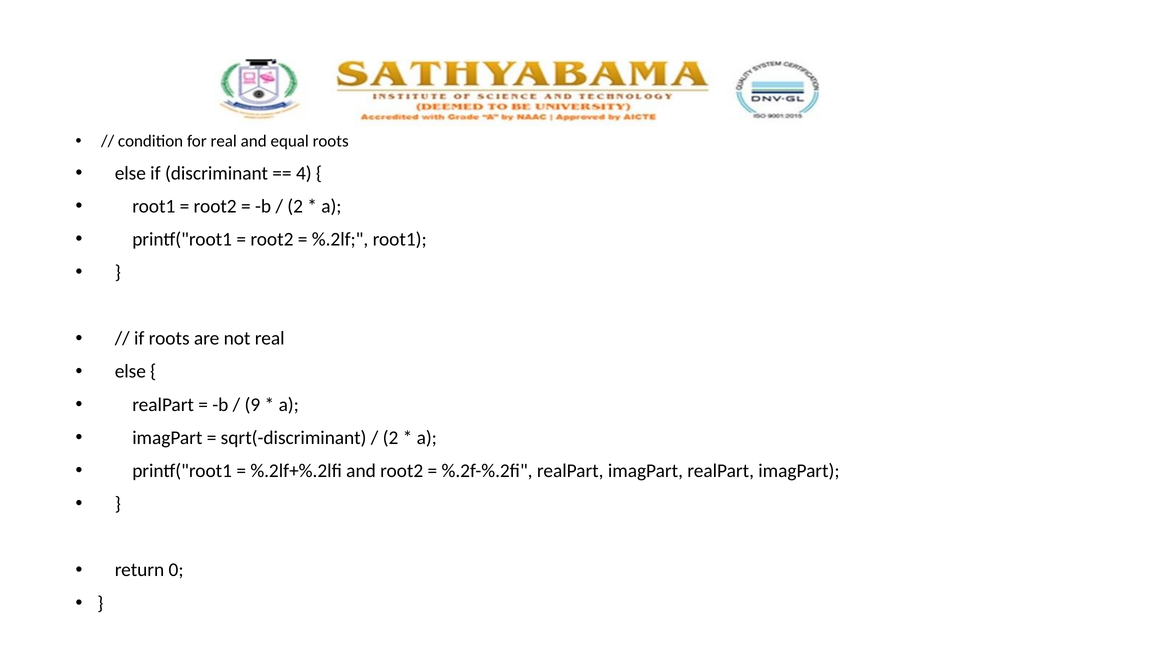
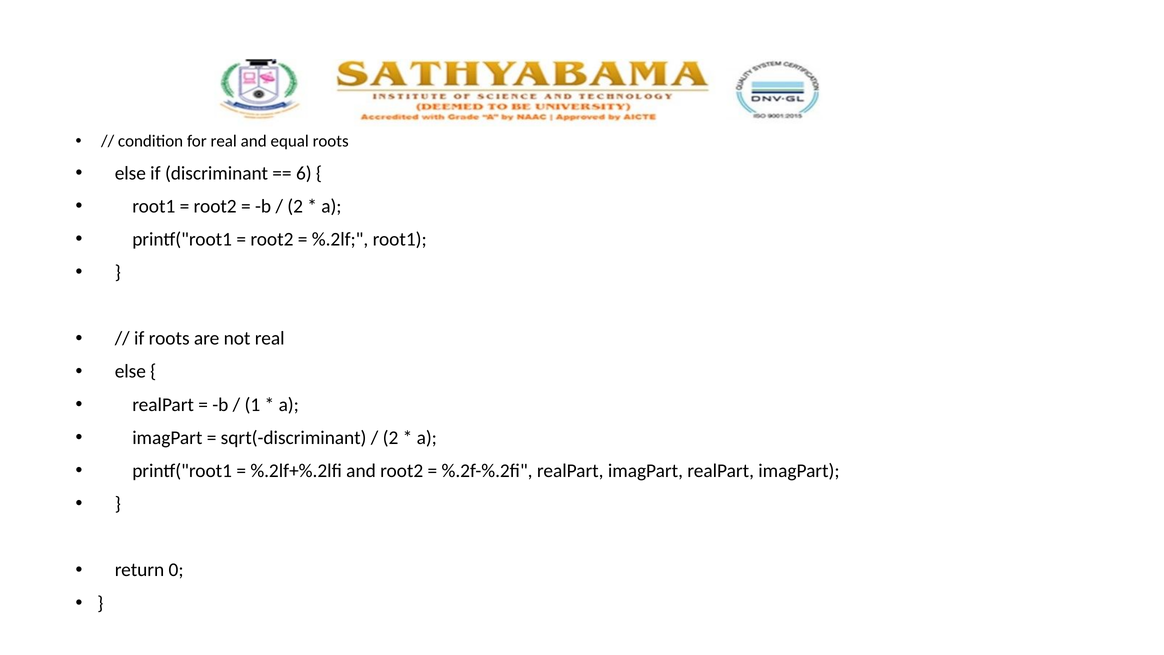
4: 4 -> 6 (304, 173)
9: 9 -> 1 (252, 404)
